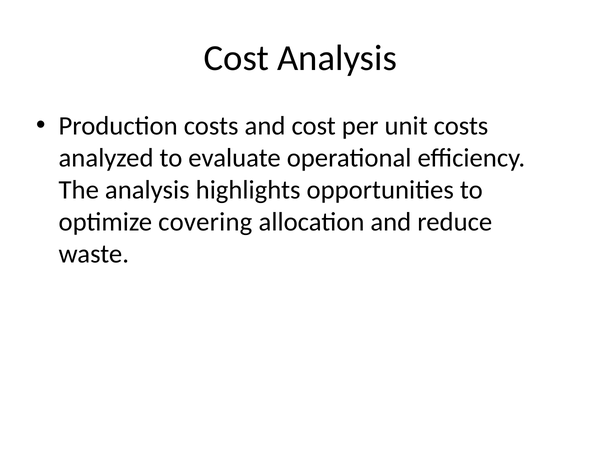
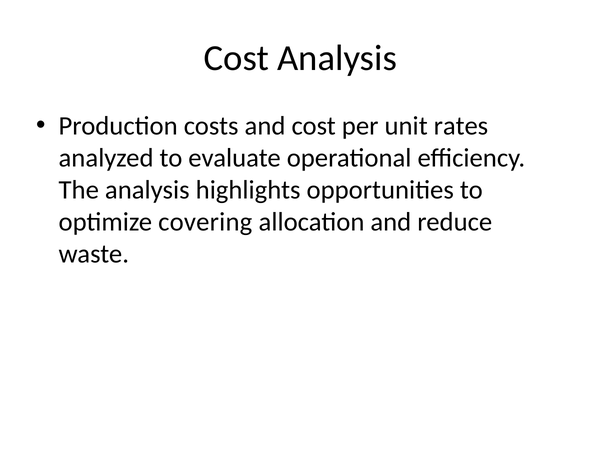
unit costs: costs -> rates (461, 126)
